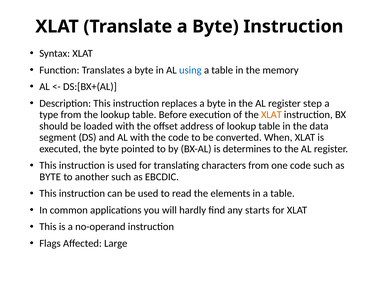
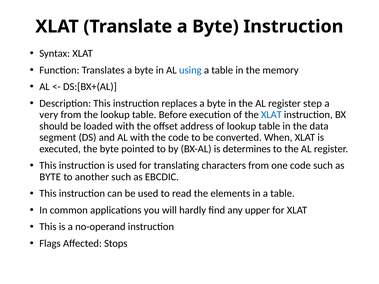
type: type -> very (49, 115)
XLAT colour: orange -> blue (271, 115)
starts: starts -> upper (257, 210)
Large: Large -> Stops (116, 244)
